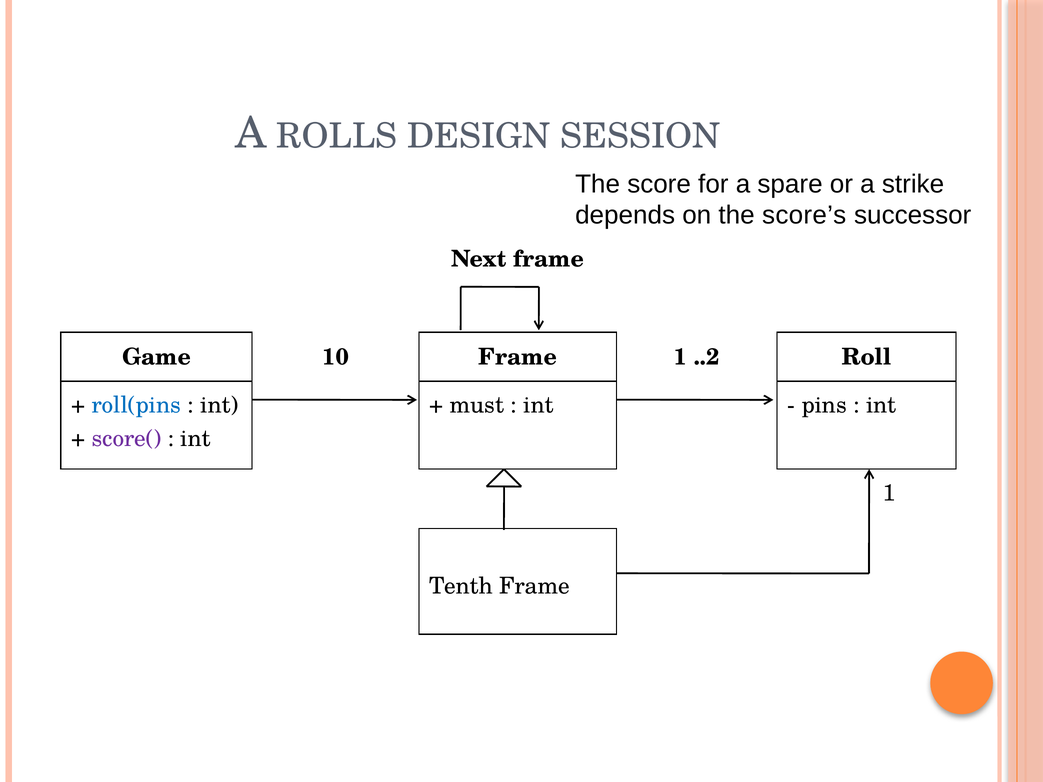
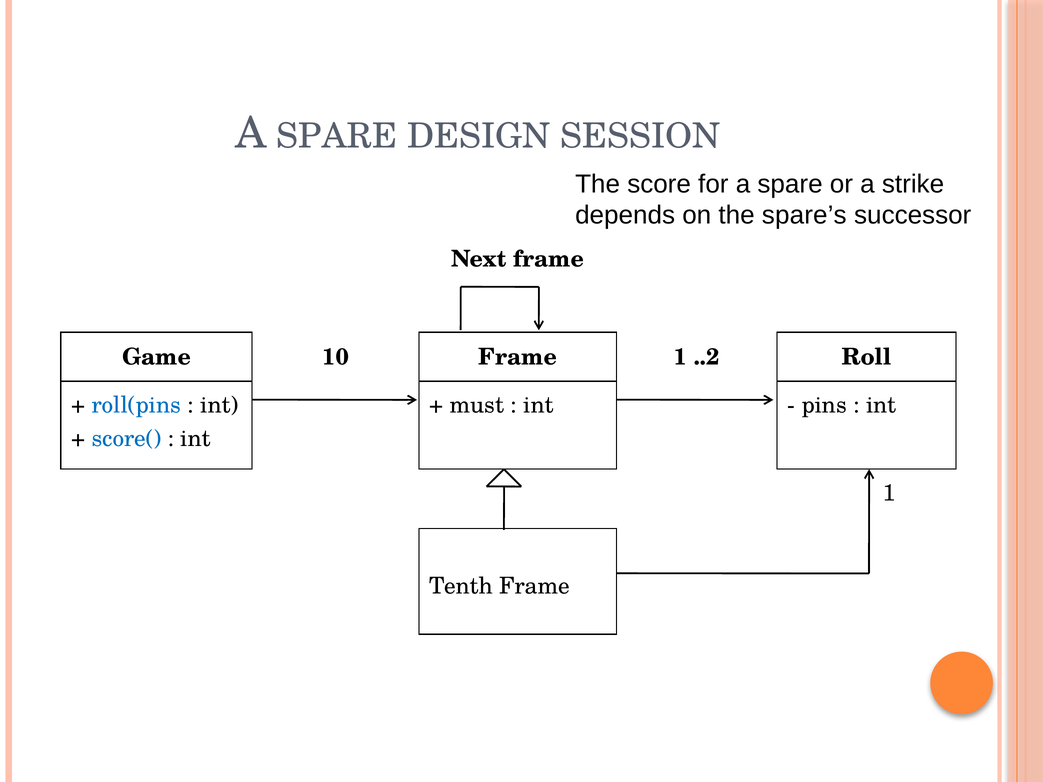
ROLLS: ROLLS -> SPARE (337, 136)
score’s: score’s -> spare’s (804, 215)
score( colour: purple -> blue (126, 439)
